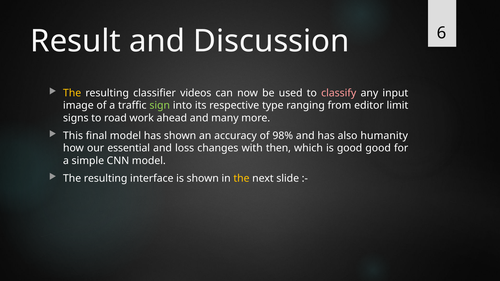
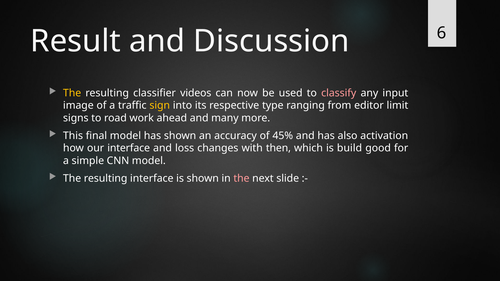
sign colour: light green -> yellow (160, 106)
98%: 98% -> 45% (283, 136)
humanity: humanity -> activation (384, 136)
our essential: essential -> interface (129, 148)
is good: good -> build (350, 148)
the colour: yellow -> pink (241, 179)
